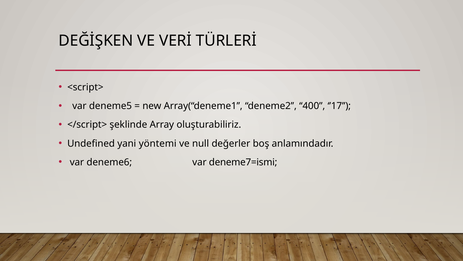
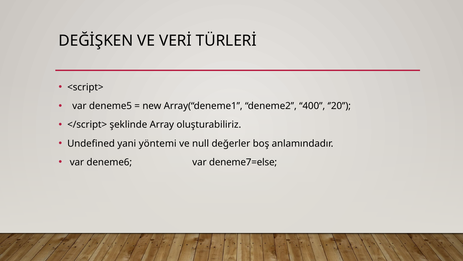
’17: ’17 -> ’20 (339, 106)
deneme7=ismi: deneme7=ismi -> deneme7=else (243, 162)
